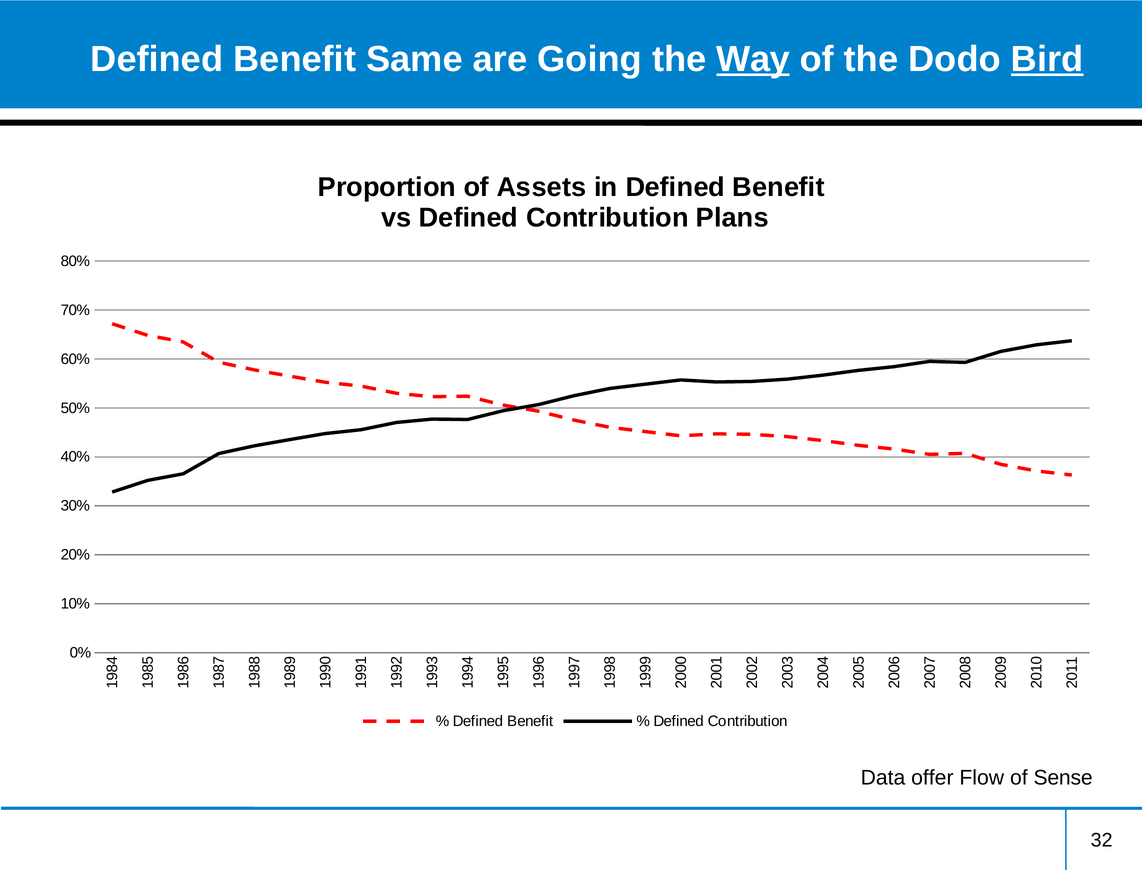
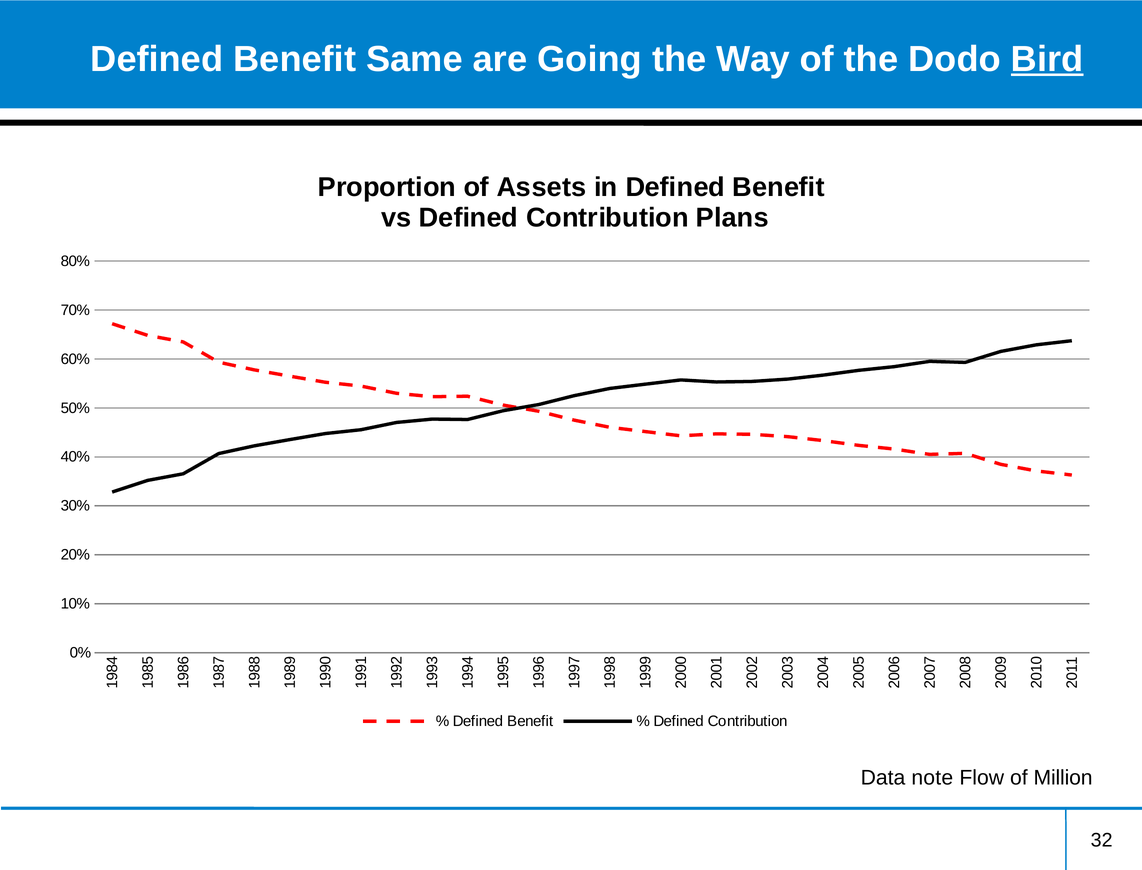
Way underline: present -> none (753, 59)
offer: offer -> note (932, 778)
Sense: Sense -> Million (1063, 778)
